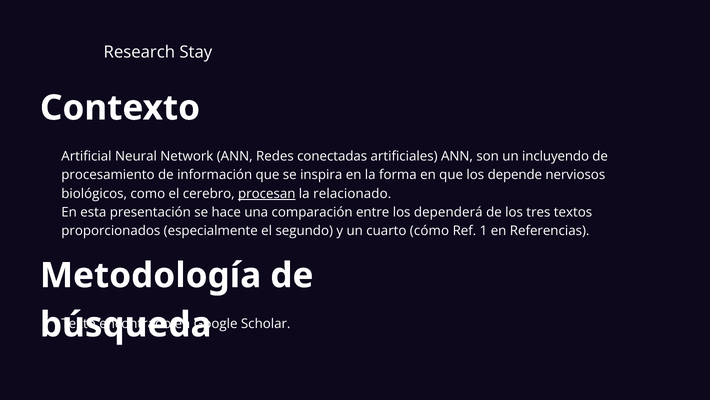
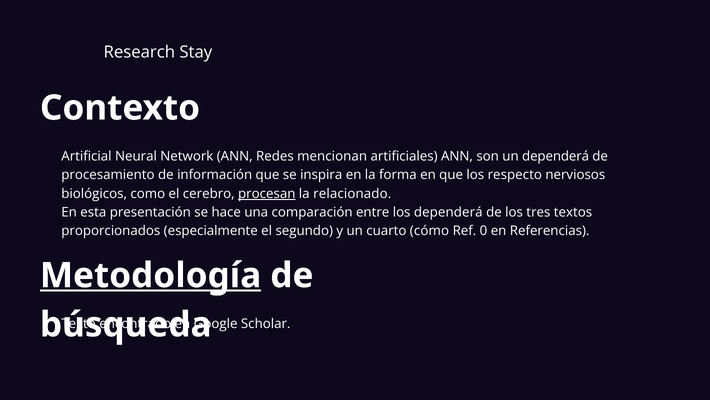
conectadas: conectadas -> mencionan (332, 156)
un incluyendo: incluyendo -> dependerá (556, 156)
depende: depende -> respecto (515, 175)
1: 1 -> 0 (484, 231)
Metodología underline: none -> present (151, 275)
